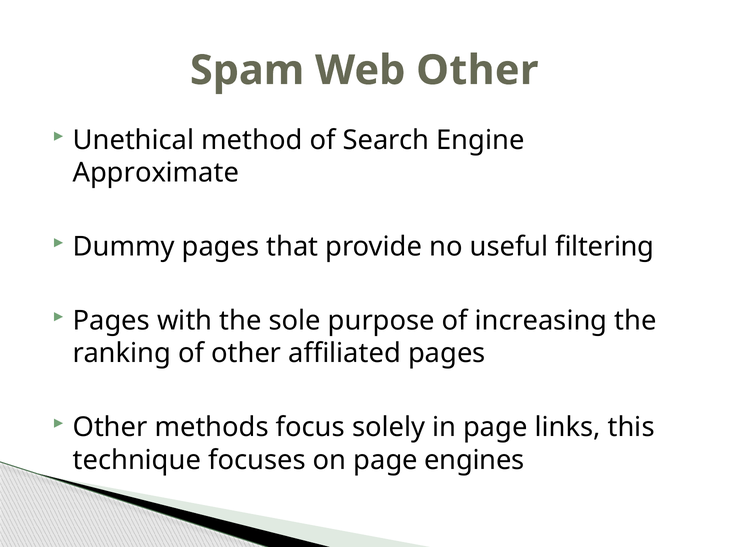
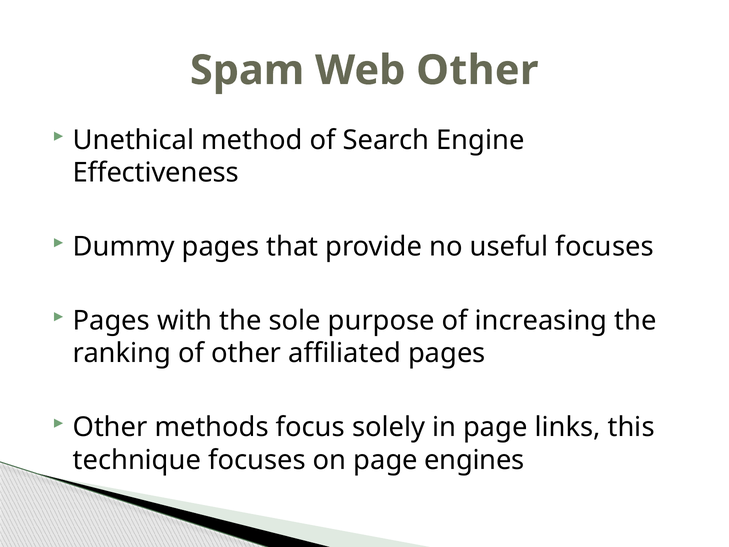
Approximate: Approximate -> Effectiveness (156, 173)
useful filtering: filtering -> focuses (605, 247)
